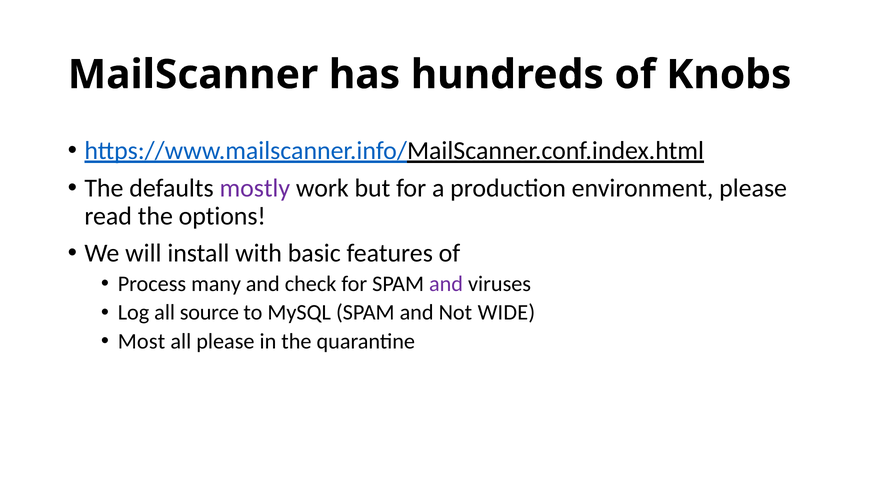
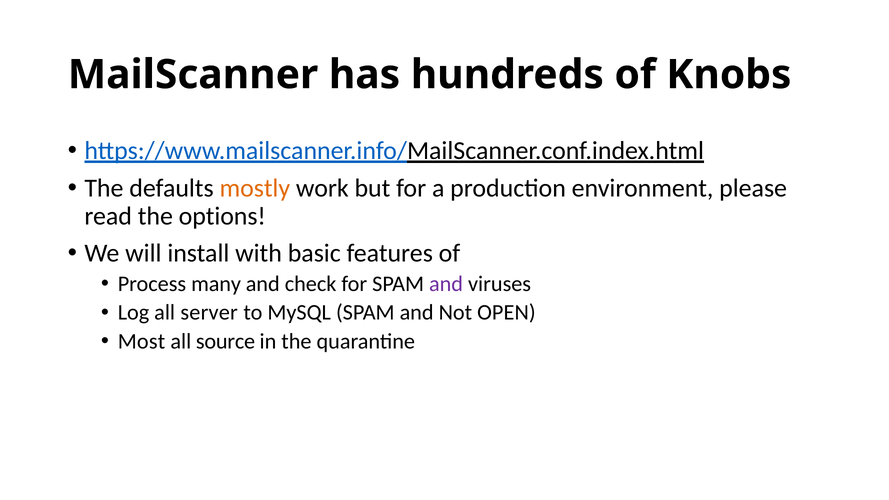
mostly colour: purple -> orange (255, 188)
source: source -> server (209, 313)
WIDE: WIDE -> OPEN (506, 313)
all please: please -> source (226, 341)
